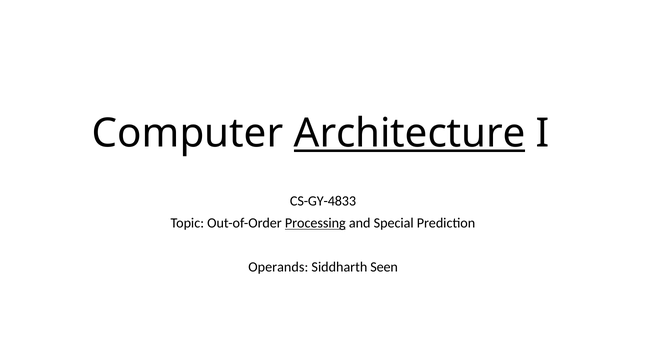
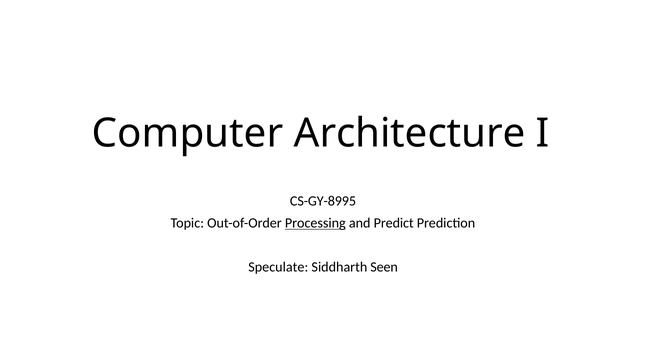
Architecture underline: present -> none (410, 133)
CS-GY-4833: CS-GY-4833 -> CS-GY-8995 (323, 201)
Special: Special -> Predict (394, 223)
Operands: Operands -> Speculate (278, 267)
